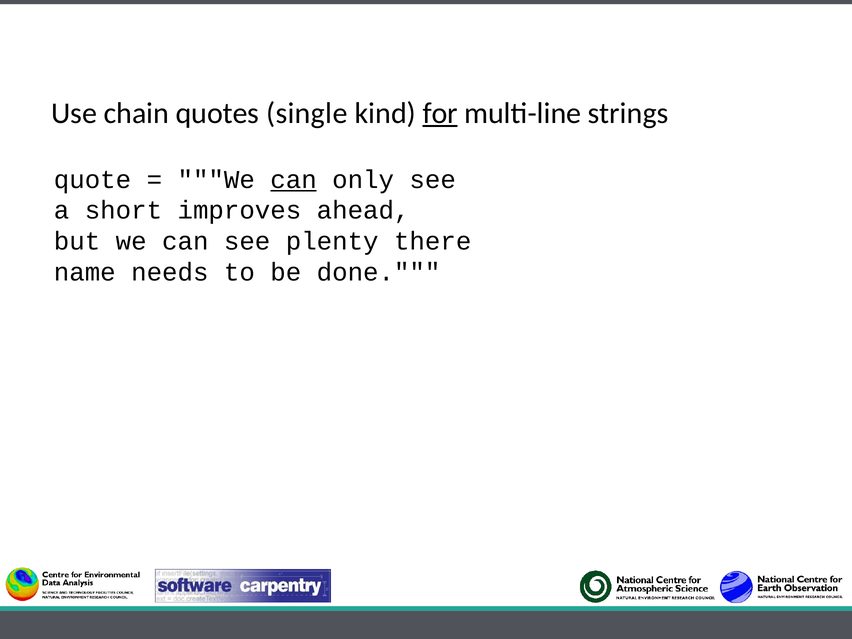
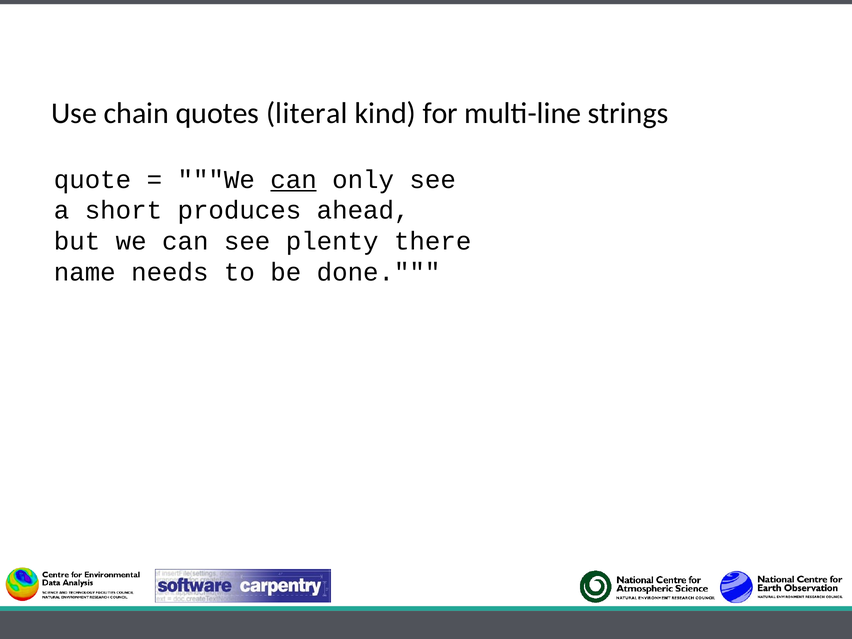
single: single -> literal (307, 113)
for underline: present -> none (440, 113)
improves: improves -> produces (239, 210)
